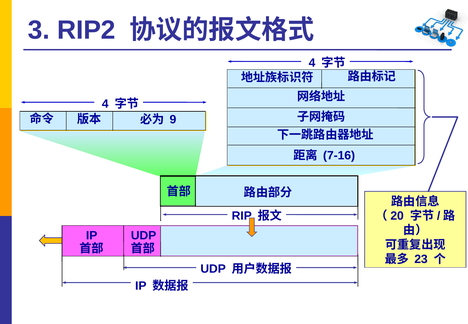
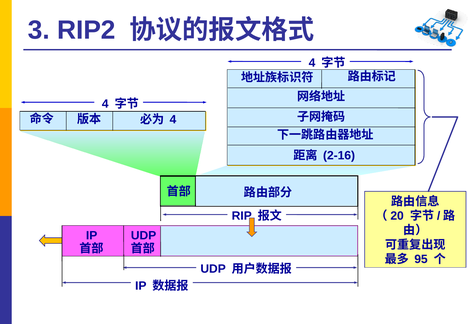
9: 9 -> 4 (173, 120)
7-16: 7-16 -> 2-16 (339, 155)
23: 23 -> 95 (421, 259)
